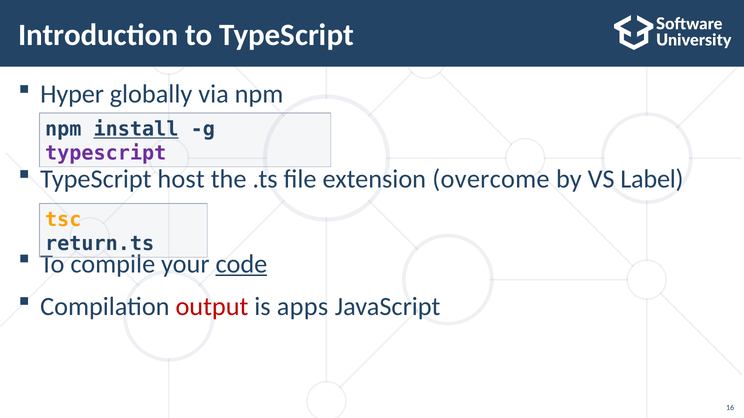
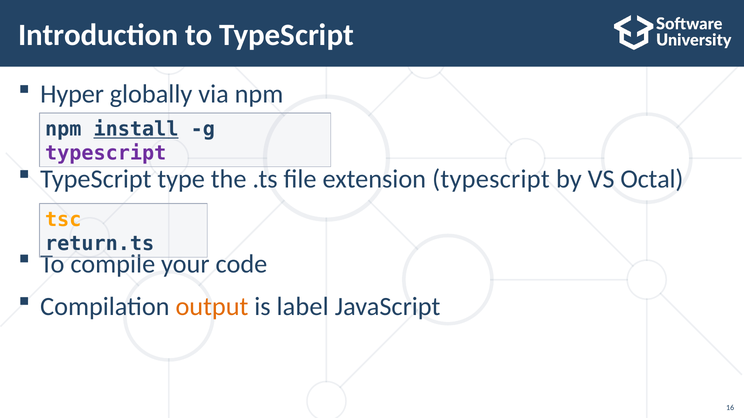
host: host -> type (181, 179)
extension overcome: overcome -> typescript (491, 179)
Label: Label -> Octal (652, 179)
code underline: present -> none (241, 264)
output colour: red -> orange (212, 307)
apps: apps -> label (303, 307)
